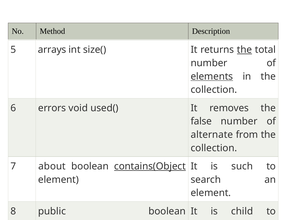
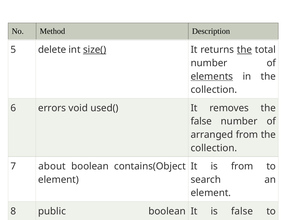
arrays: arrays -> delete (52, 50)
size( underline: none -> present (95, 50)
alternate: alternate -> arranged (212, 135)
contains(Object underline: present -> none (150, 166)
is such: such -> from (242, 166)
is child: child -> false (242, 211)
